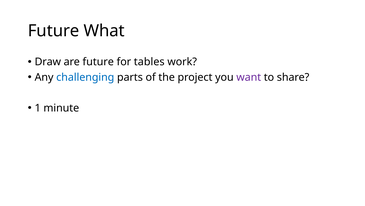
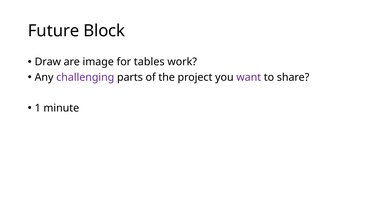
What: What -> Block (104, 31)
are future: future -> image (98, 62)
challenging colour: blue -> purple (85, 77)
